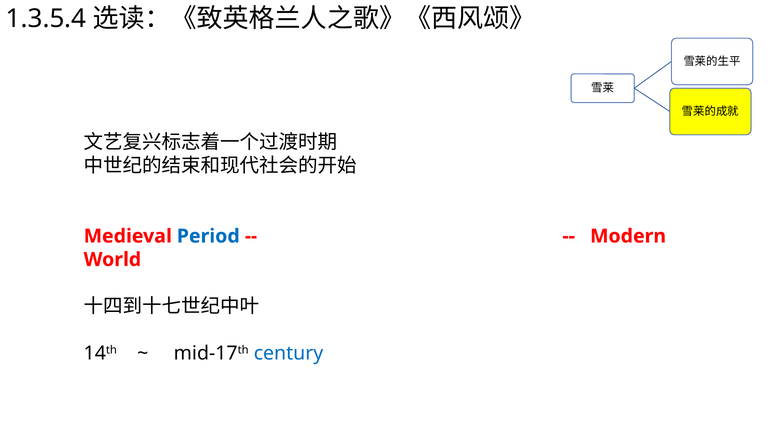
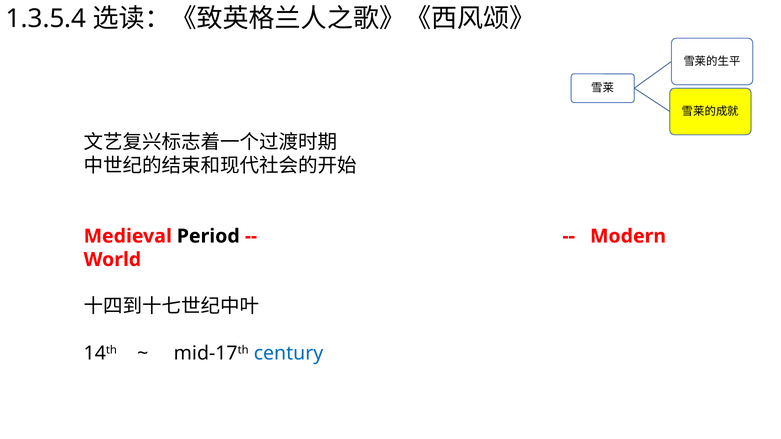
Period colour: blue -> black (208, 236)
